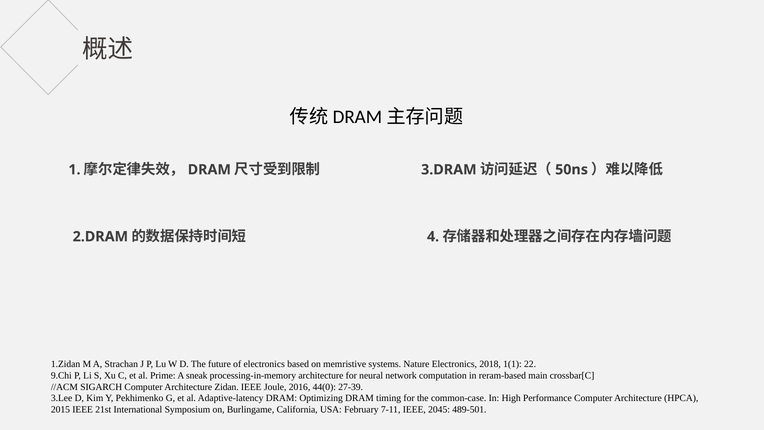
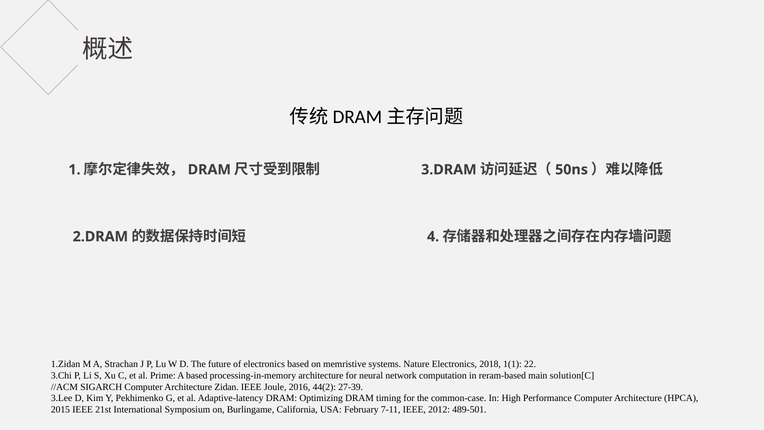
9.Chi: 9.Chi -> 3.Chi (61, 375)
A sneak: sneak -> based (197, 375)
crossbar[C: crossbar[C -> solution[C (572, 375)
44(0: 44(0 -> 44(2 (324, 387)
2045: 2045 -> 2012 (439, 410)
